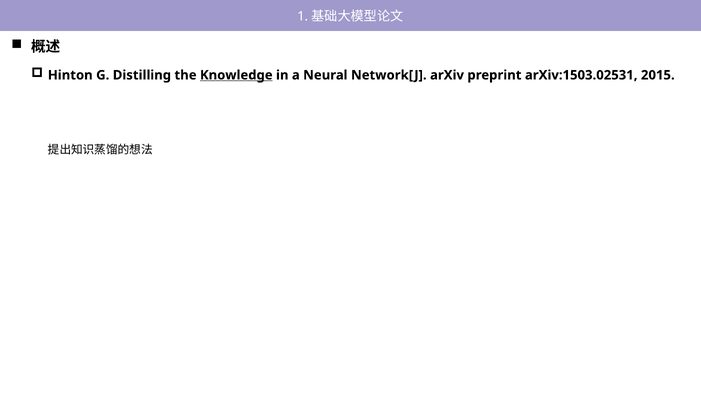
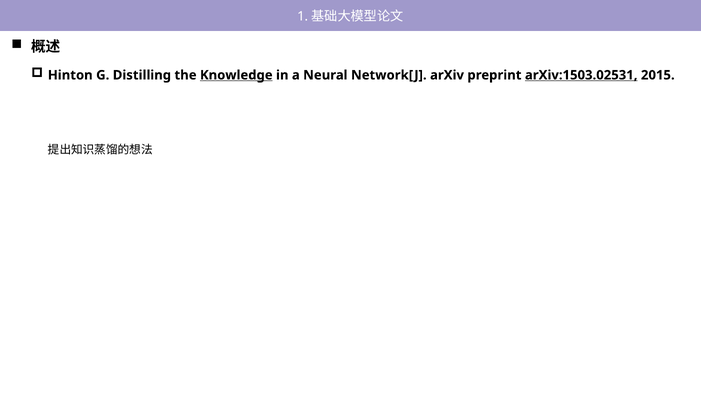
arXiv:1503.02531 underline: none -> present (581, 75)
